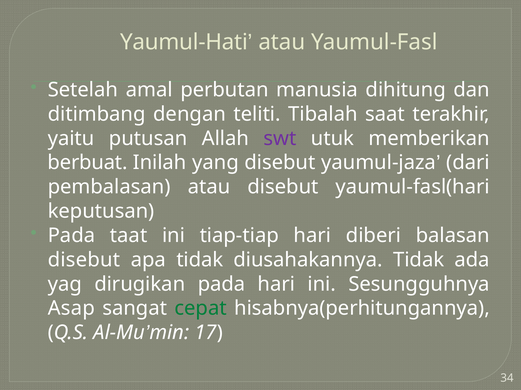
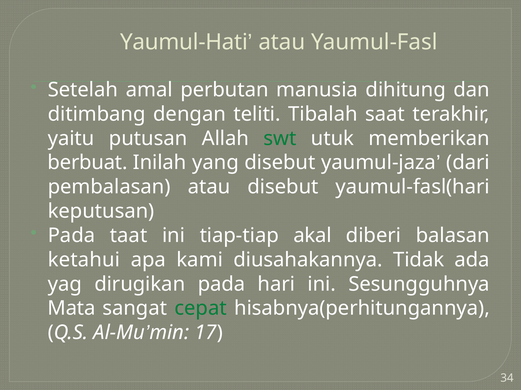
swt colour: purple -> green (280, 139)
tiap-tiap hari: hari -> akal (312, 236)
disebut: disebut -> ketahui (84, 260)
apa tidak: tidak -> kami (200, 260)
Asap: Asap -> Mata (71, 309)
